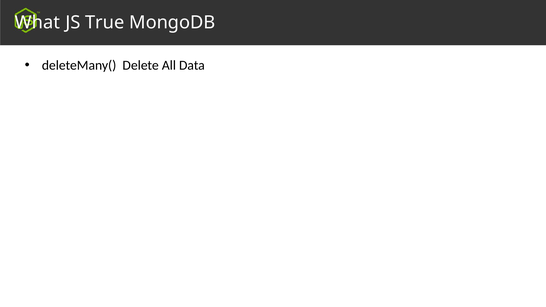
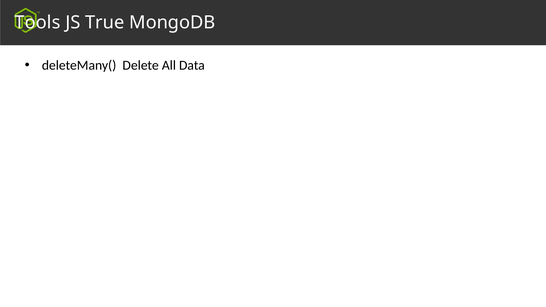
What: What -> Tools (37, 23)
